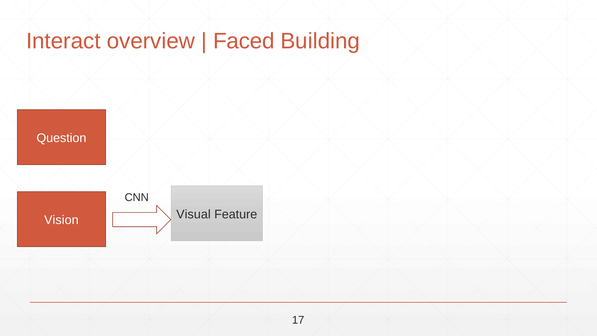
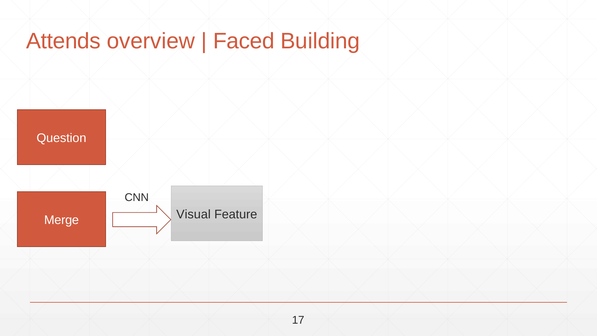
Interact: Interact -> Attends (63, 41)
Vision: Vision -> Merge (62, 220)
